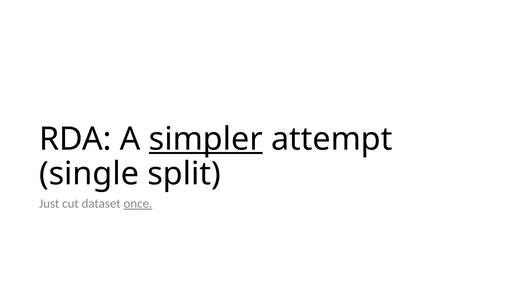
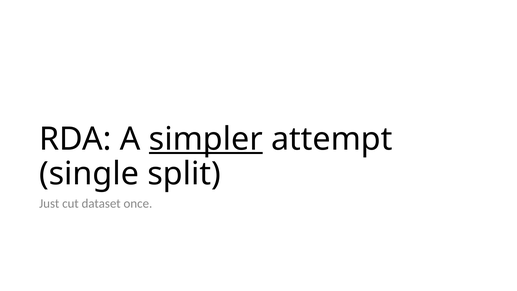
once underline: present -> none (138, 203)
